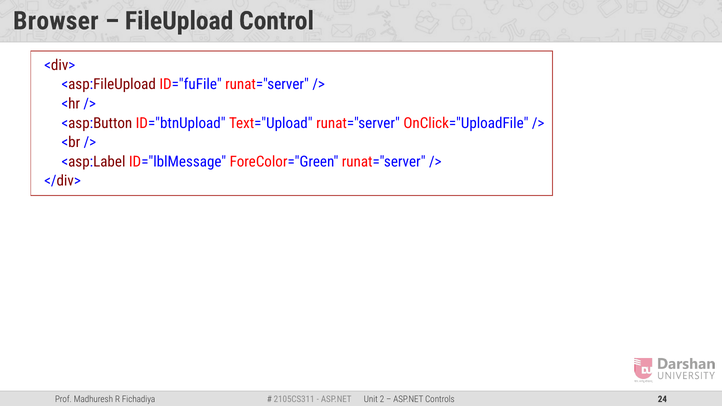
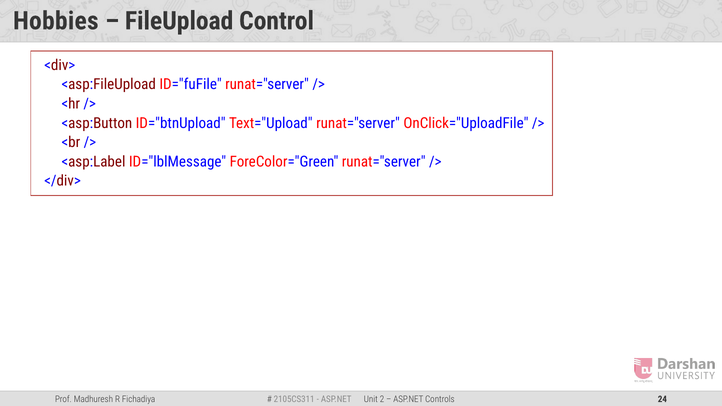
Browser: Browser -> Hobbies (56, 21)
